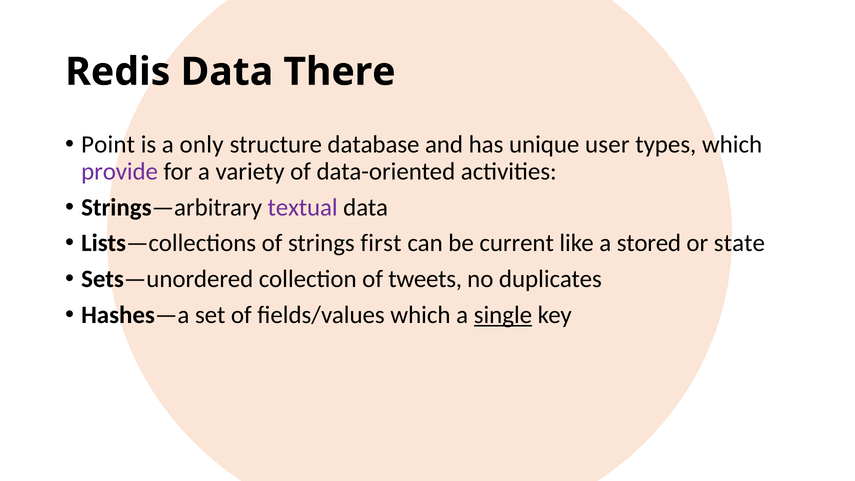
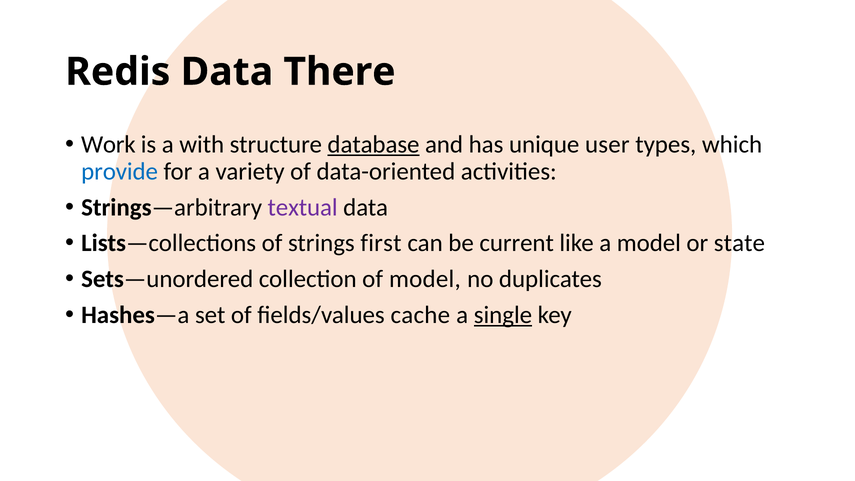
Point: Point -> Work (108, 145)
only: only -> with (202, 145)
database underline: none -> present (373, 145)
provide colour: purple -> blue (120, 171)
a stored: stored -> model (649, 243)
of tweets: tweets -> model (425, 279)
fields/values which: which -> cache (420, 315)
